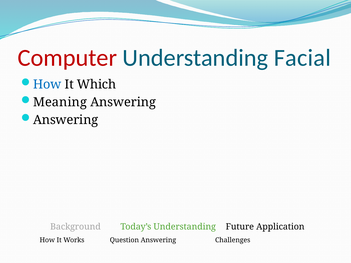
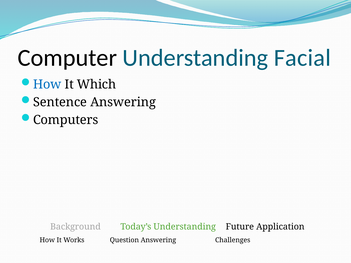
Computer colour: red -> black (67, 58)
Meaning: Meaning -> Sentence (60, 102)
Answering: Answering -> Computers (66, 120)
